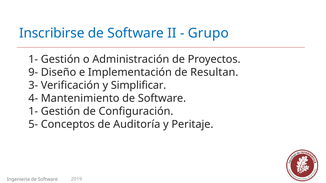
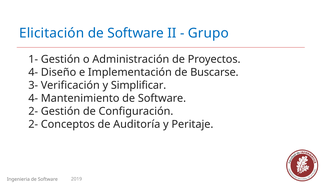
Inscribirse: Inscribirse -> Elicitación (52, 33)
9-: 9- -> 4- (33, 72)
Resultan: Resultan -> Buscarse (214, 72)
1-: 1- -> 2- (33, 112)
5-: 5- -> 2- (33, 125)
